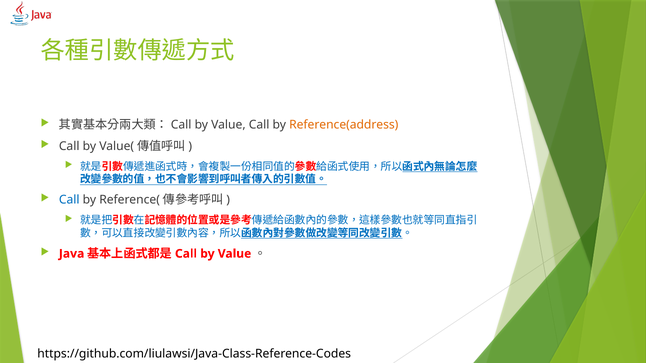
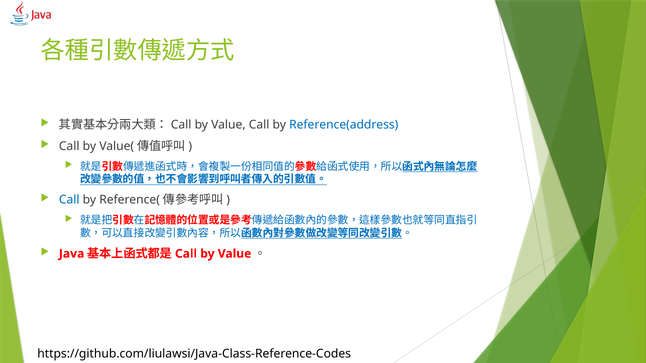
Reference(address colour: orange -> blue (344, 125)
